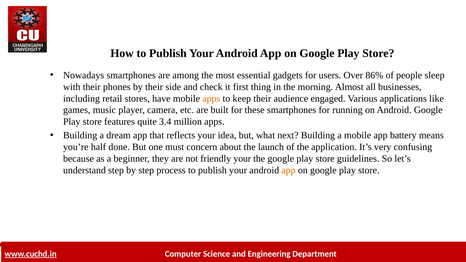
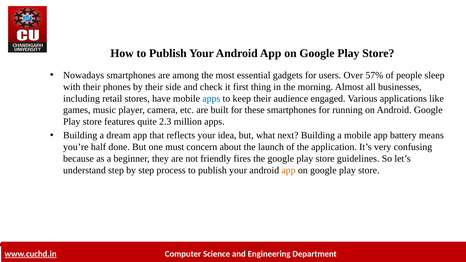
86%: 86% -> 57% (374, 75)
apps colour: orange -> blue (211, 99)
3.4: 3.4 -> 2.3 (165, 122)
friendly your: your -> fires (242, 159)
